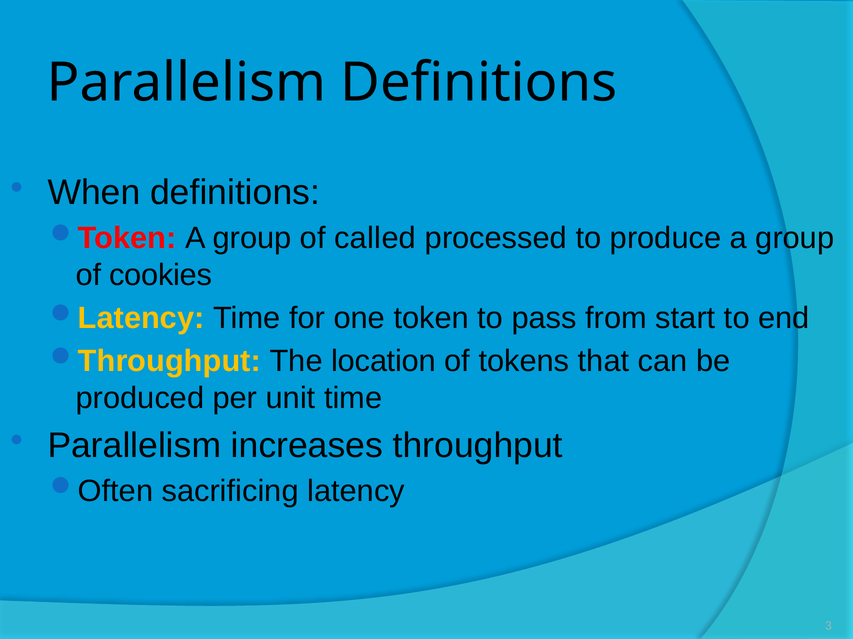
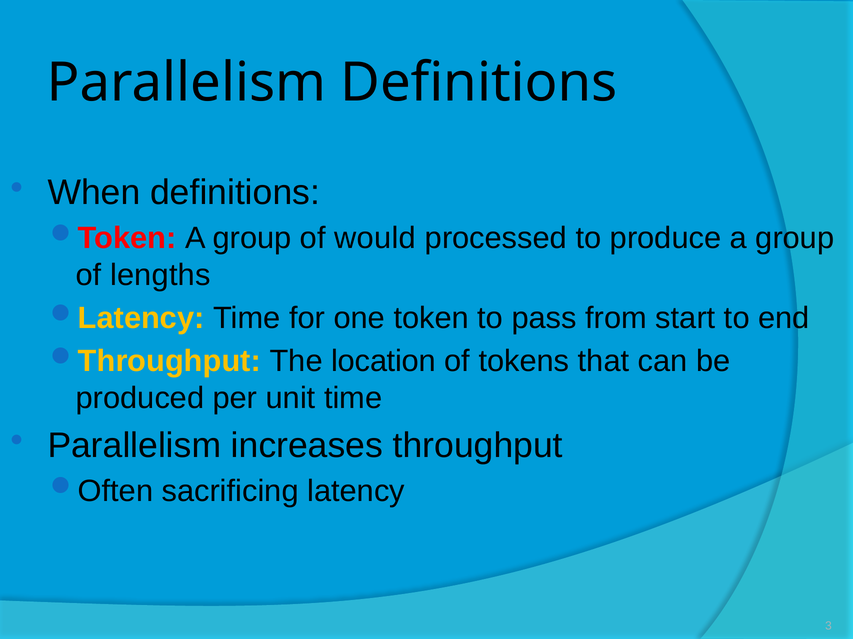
called: called -> would (375, 239)
cookies: cookies -> lengths (160, 276)
